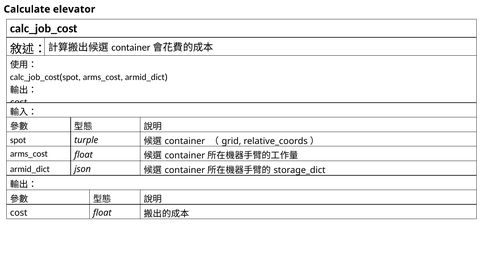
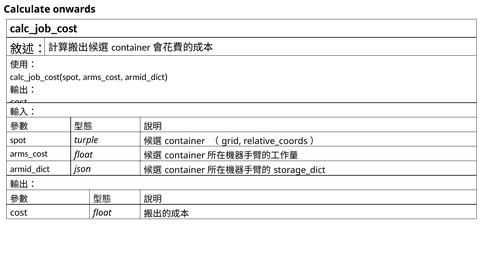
elevator: elevator -> onwards (74, 9)
